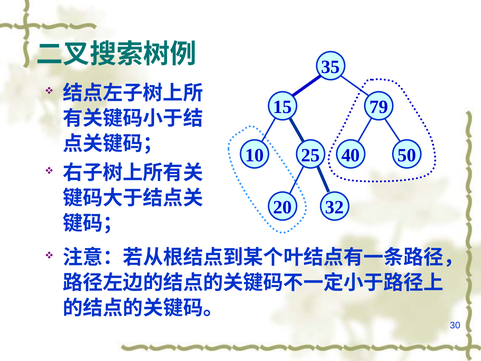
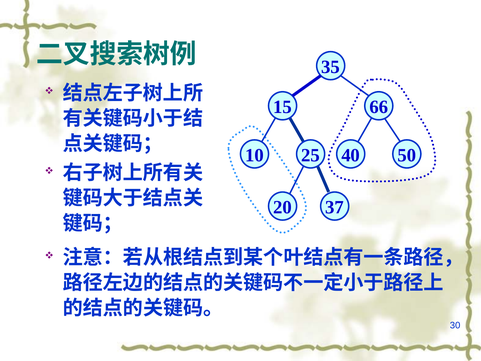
79: 79 -> 66 (379, 107)
32: 32 -> 37 (335, 207)
